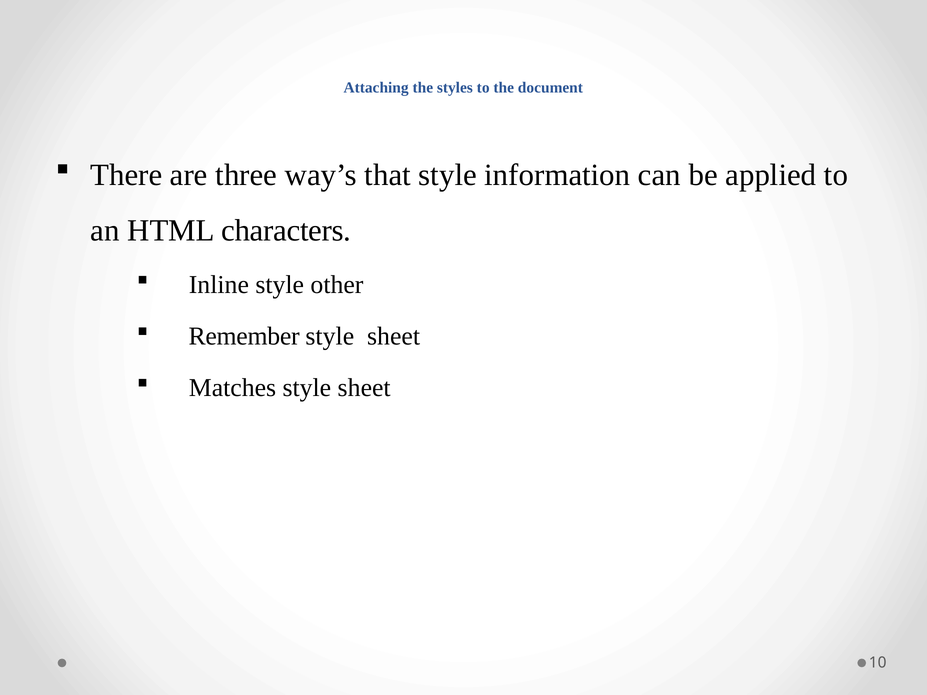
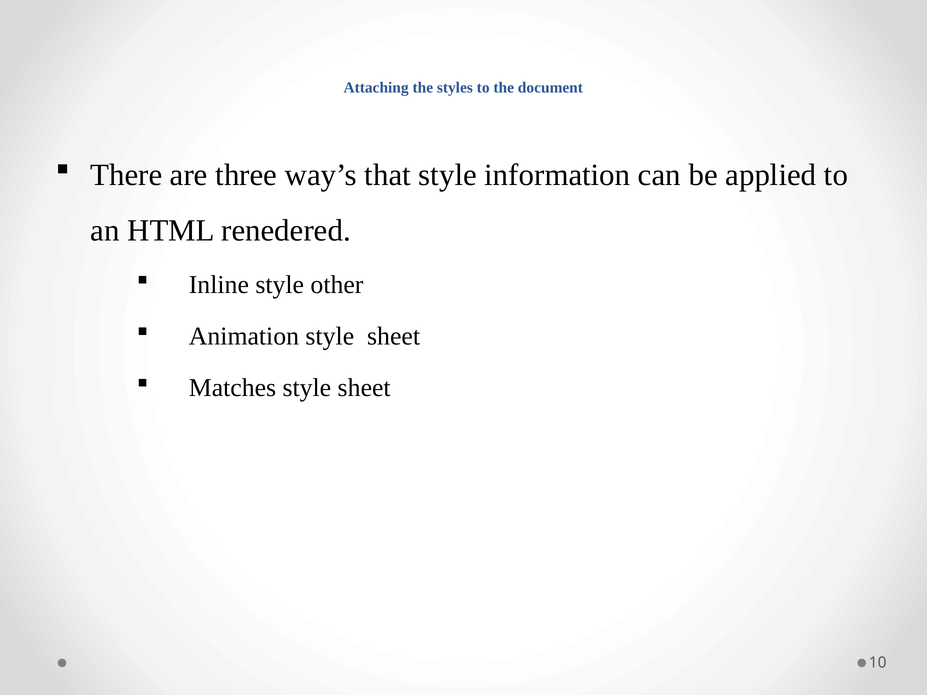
characters: characters -> renedered (286, 231)
Remember: Remember -> Animation (244, 337)
